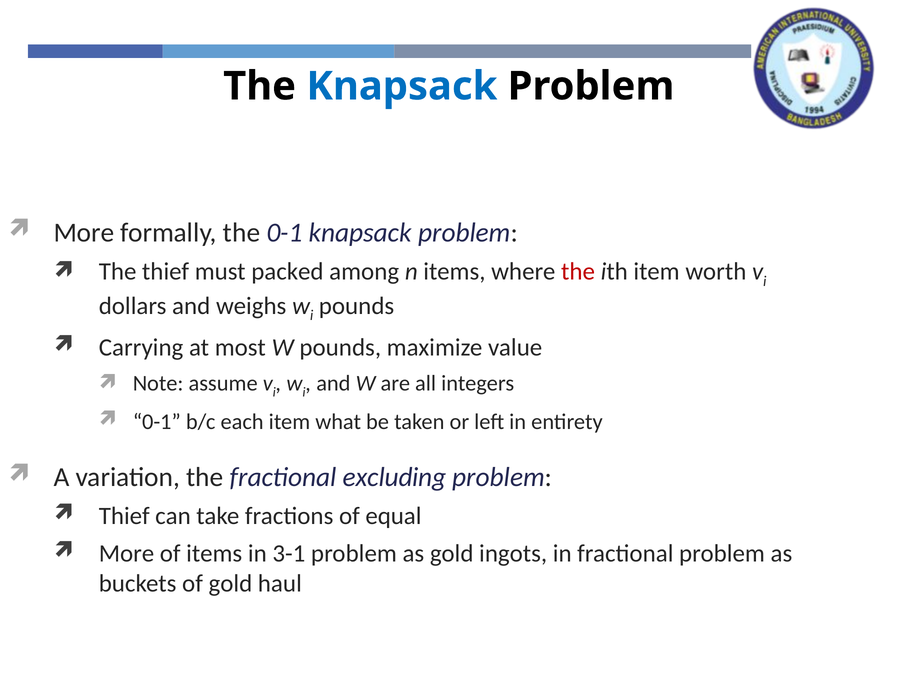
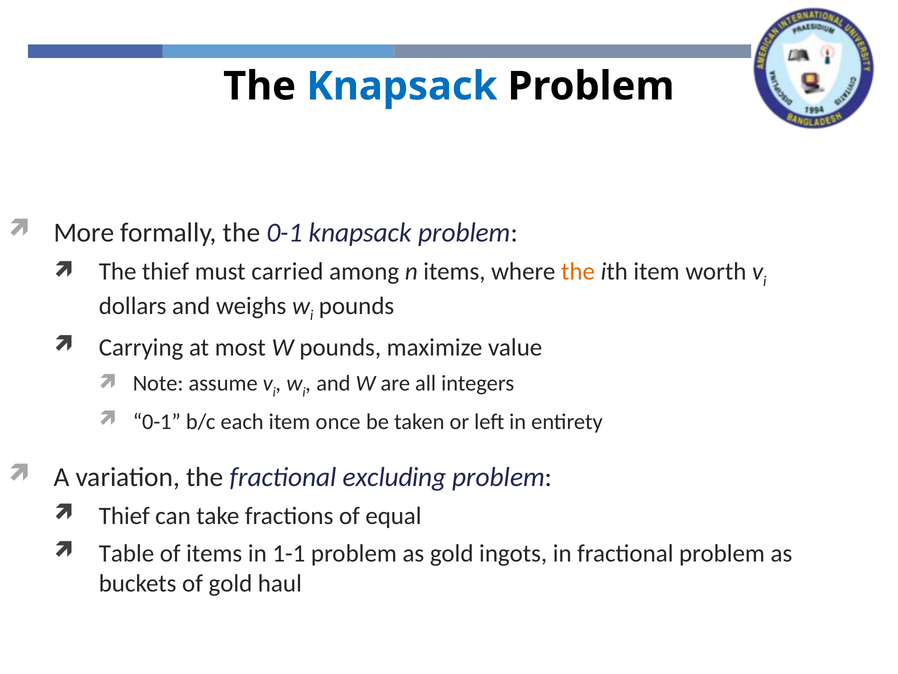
packed: packed -> carried (287, 271)
the colour: red -> orange (578, 271)
what: what -> once (338, 422)
More: More -> Table (126, 553)
3-1: 3-1 -> 1-1 (289, 553)
